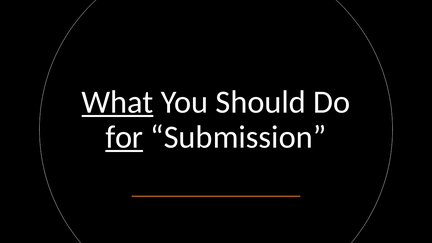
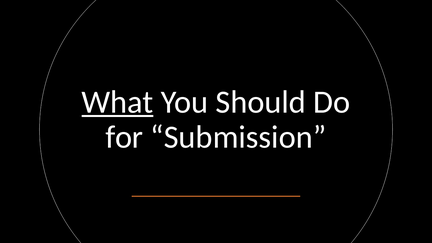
for underline: present -> none (124, 137)
